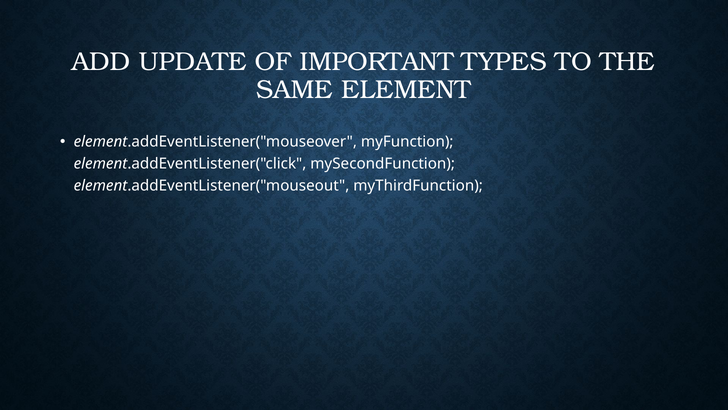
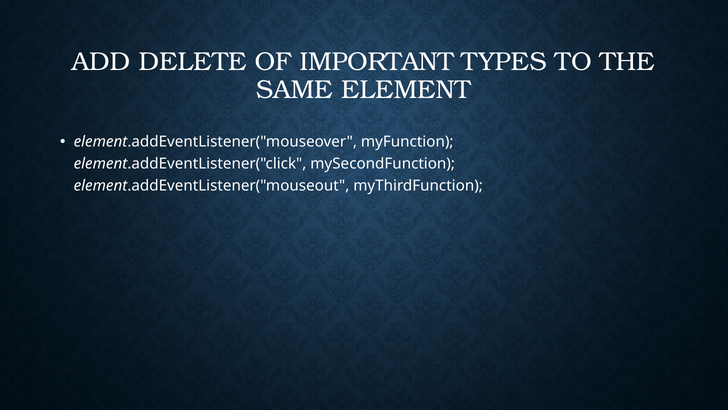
UPDATE: UPDATE -> DELETE (193, 62)
